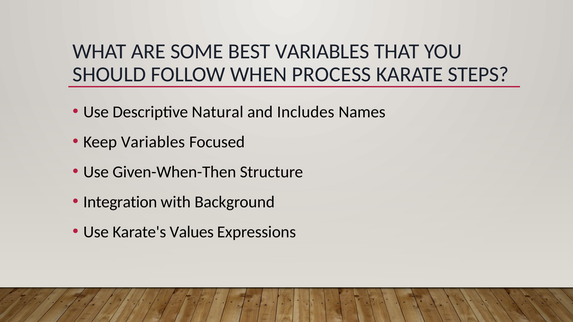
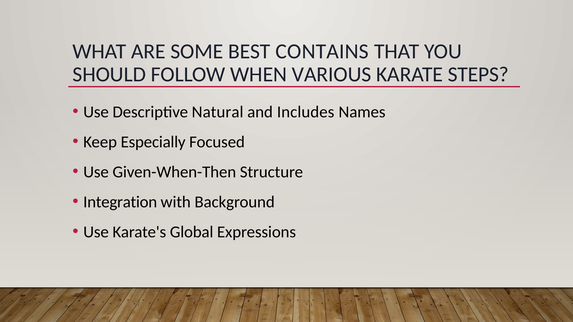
BEST VARIABLES: VARIABLES -> CONTAINS (322, 51)
PROCESS: PROCESS -> VARIOUS (332, 75)
Keep Variables: Variables -> Especially (153, 142)
Values: Values -> Global (192, 232)
